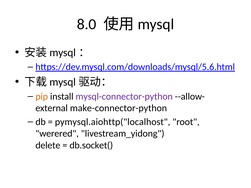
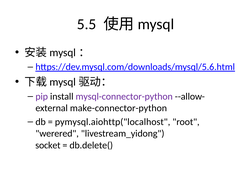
8.0: 8.0 -> 5.5 (87, 24)
pip colour: orange -> purple (42, 97)
delete: delete -> socket (48, 145)
db.socket(: db.socket( -> db.delete( (91, 145)
